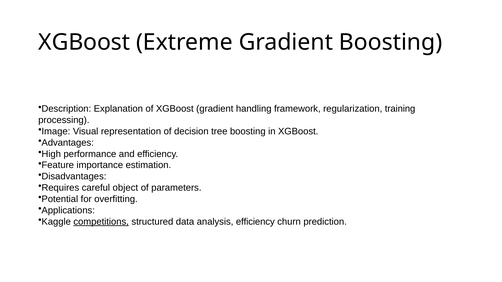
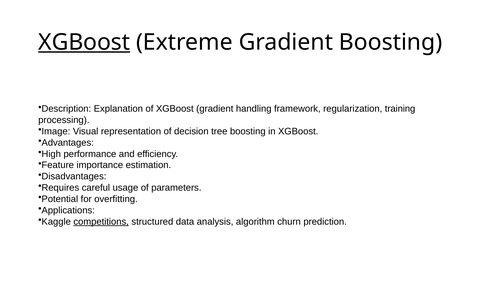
XGBoost underline: none -> present (84, 42)
object: object -> usage (125, 188)
analysis efficiency: efficiency -> algorithm (255, 222)
